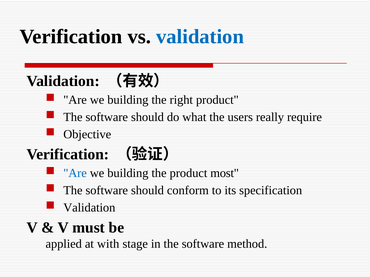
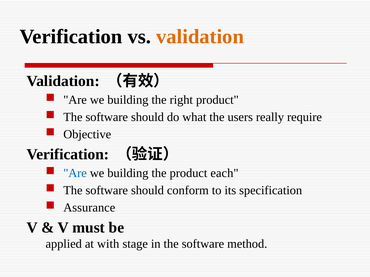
validation colour: blue -> orange (200, 37)
most: most -> each (224, 173)
Validation: Validation -> Assurance (89, 208)
